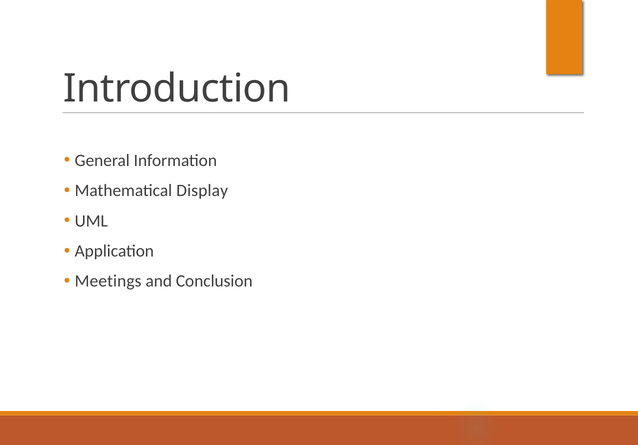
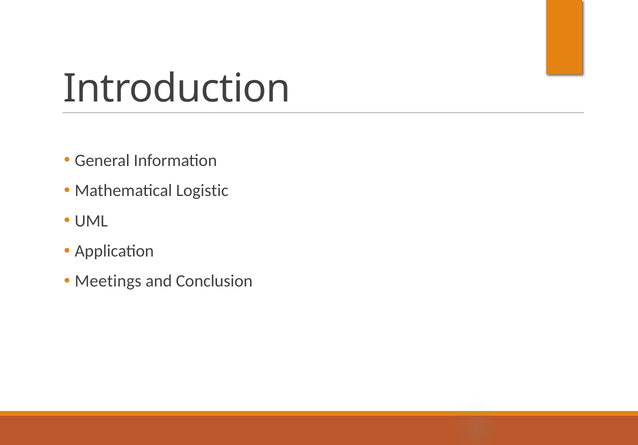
Display: Display -> Logistic (202, 191)
